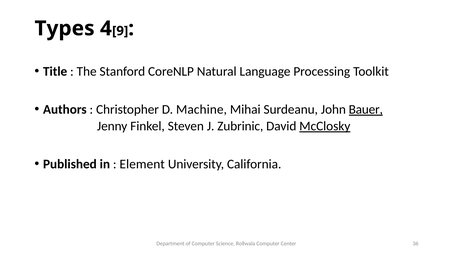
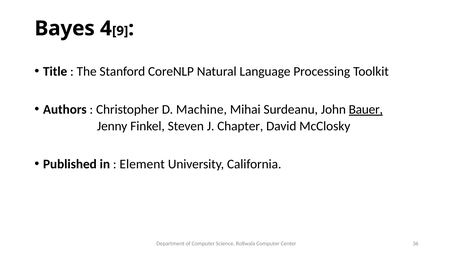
Types: Types -> Bayes (65, 28)
Zubrinic: Zubrinic -> Chapter (240, 126)
McClosky underline: present -> none (325, 126)
